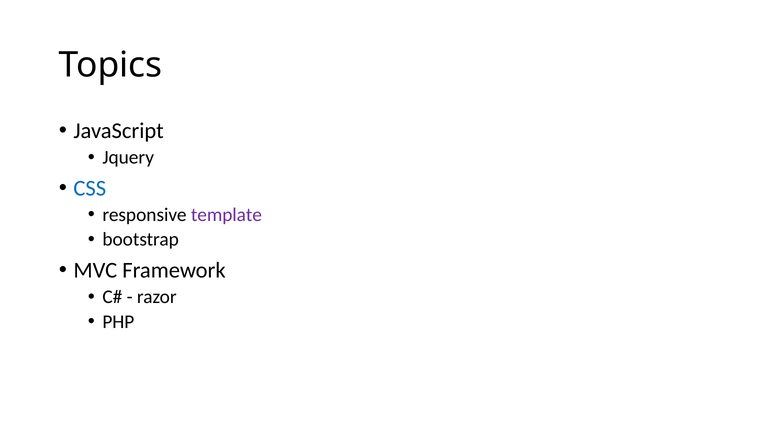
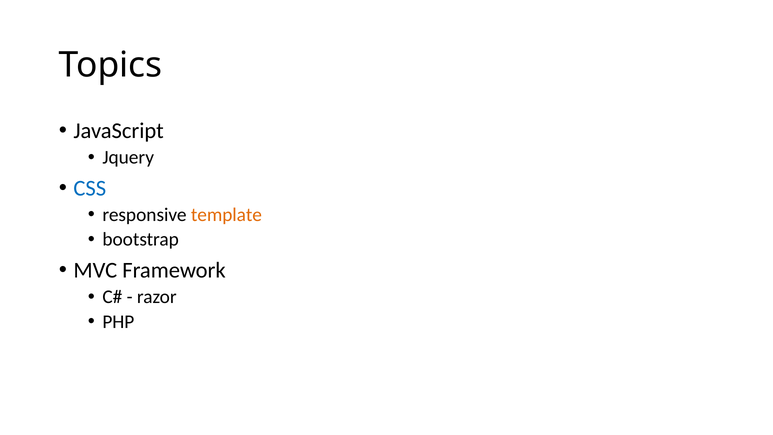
template colour: purple -> orange (226, 215)
